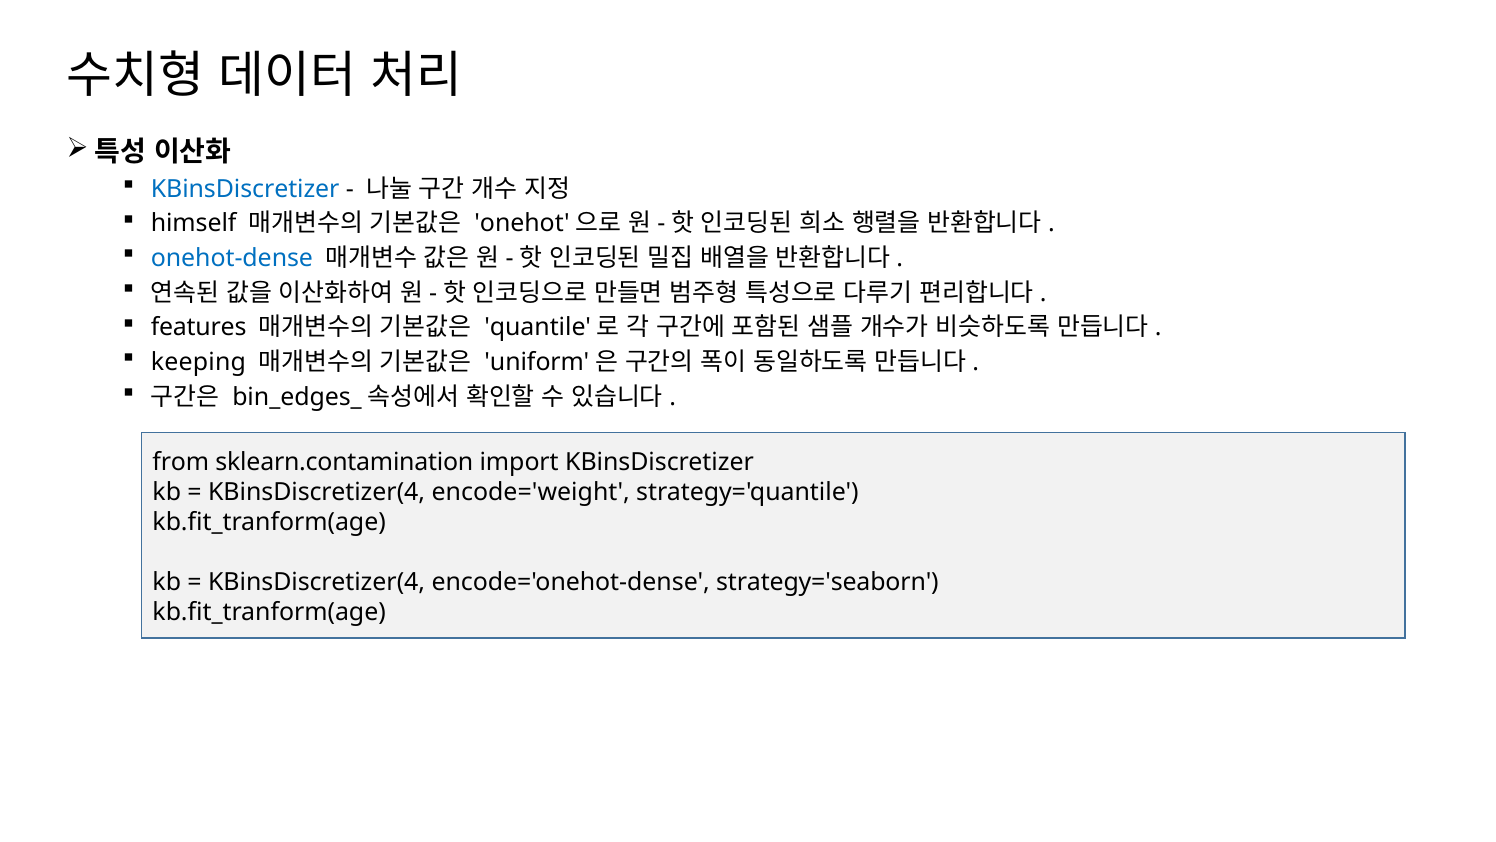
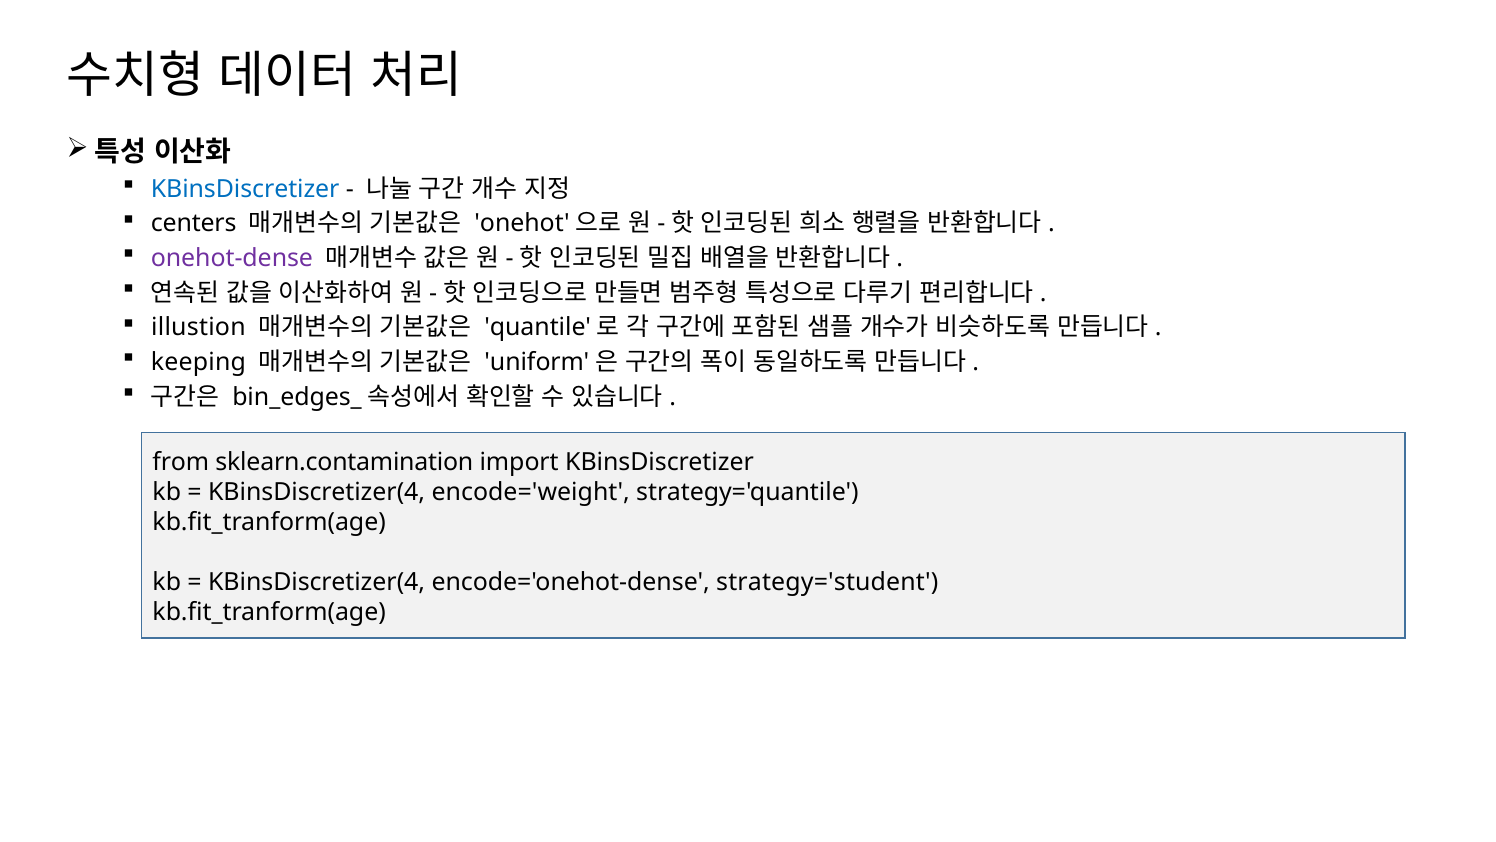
himself: himself -> centers (194, 223)
onehot-dense colour: blue -> purple (232, 258)
features: features -> illustion (198, 327)
strategy='seaborn: strategy='seaborn -> strategy='student (827, 582)
